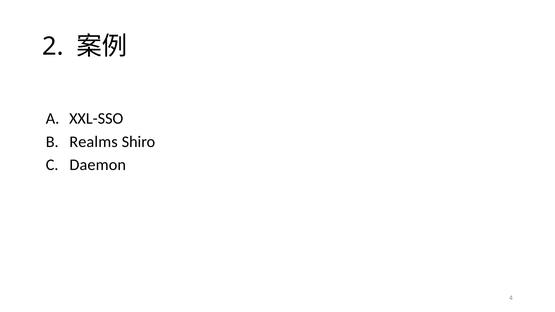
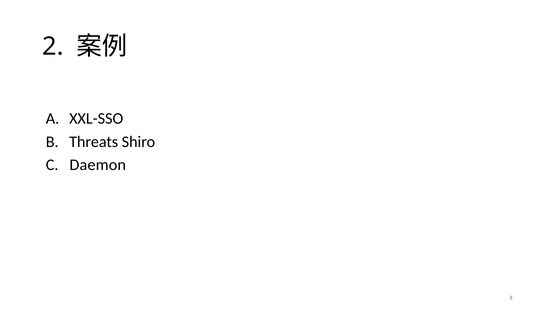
Realms: Realms -> Threats (94, 142)
